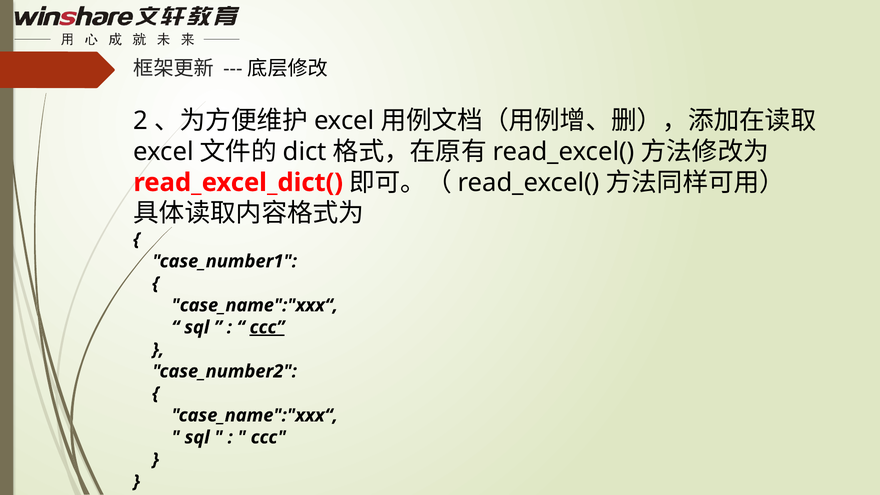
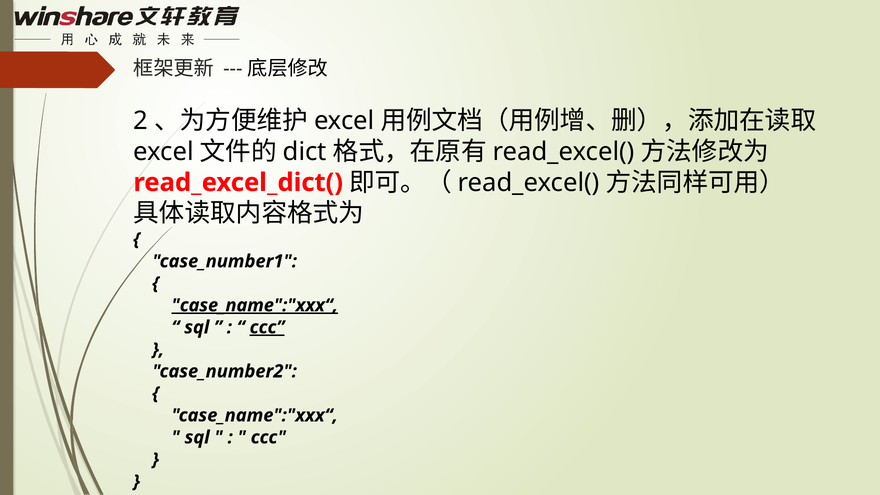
case_name":"xxx“ underline: none -> present (255, 305)
